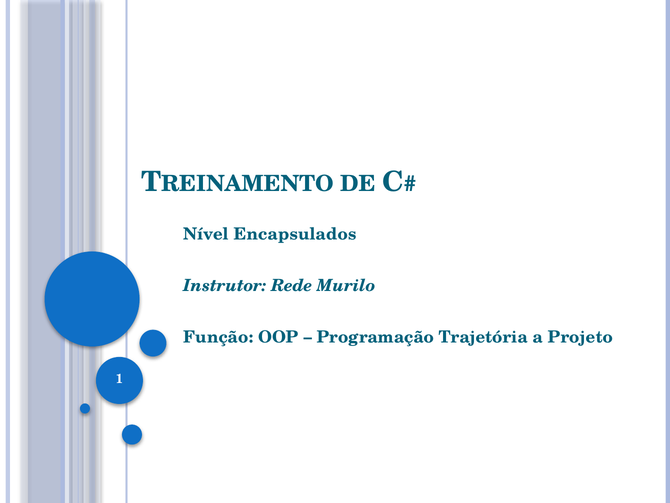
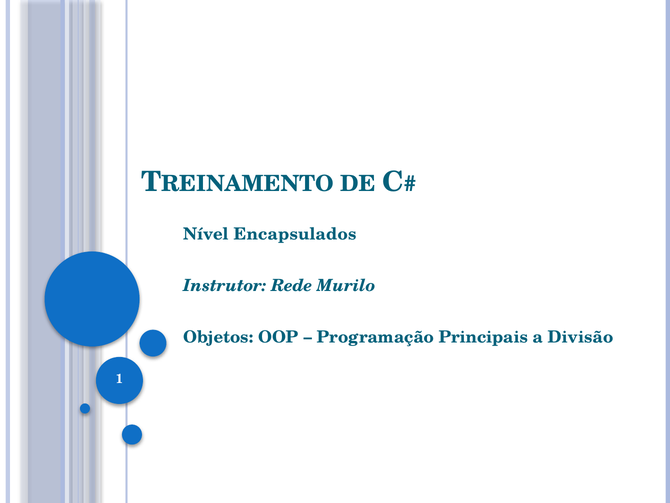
Função: Função -> Objetos (218, 337)
Trajetória: Trajetória -> Principais (483, 337)
Projeto: Projeto -> Divisão (580, 337)
